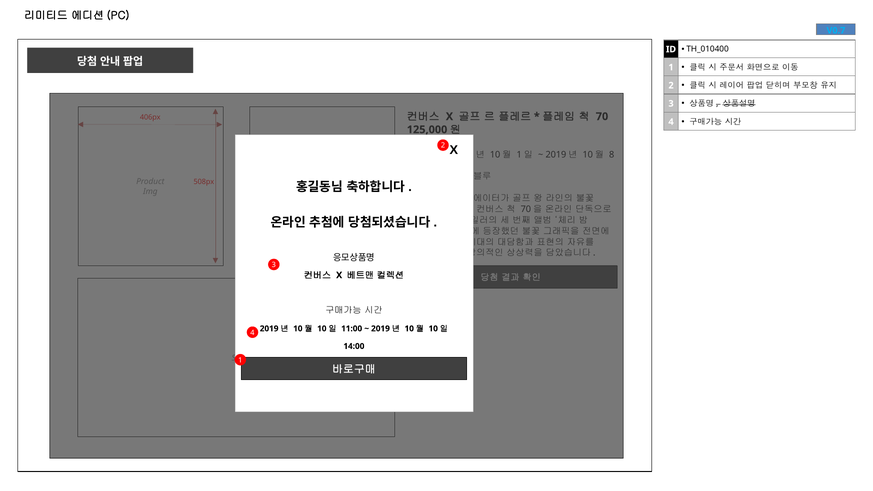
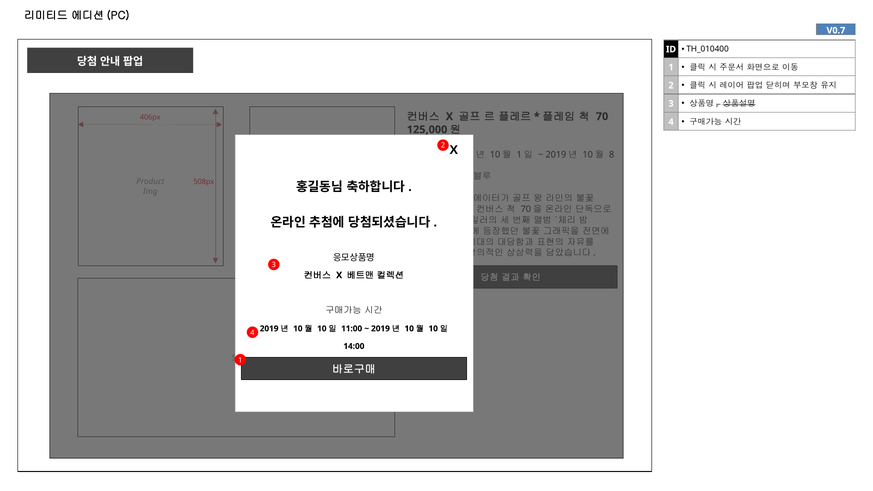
V0.7 colour: light blue -> white (836, 30)
